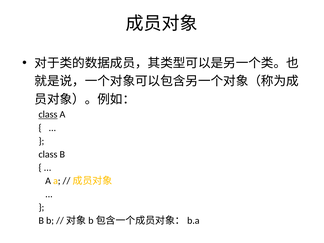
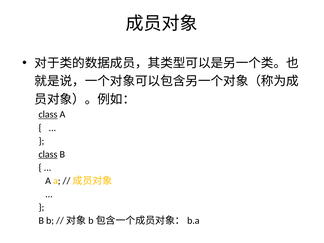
class underline: none -> present (48, 154)
